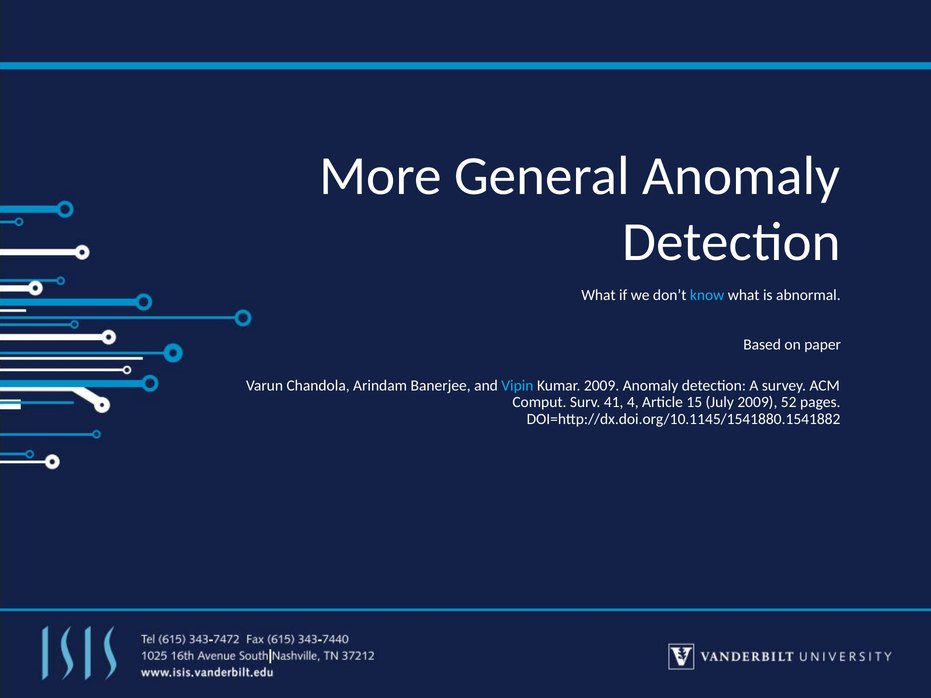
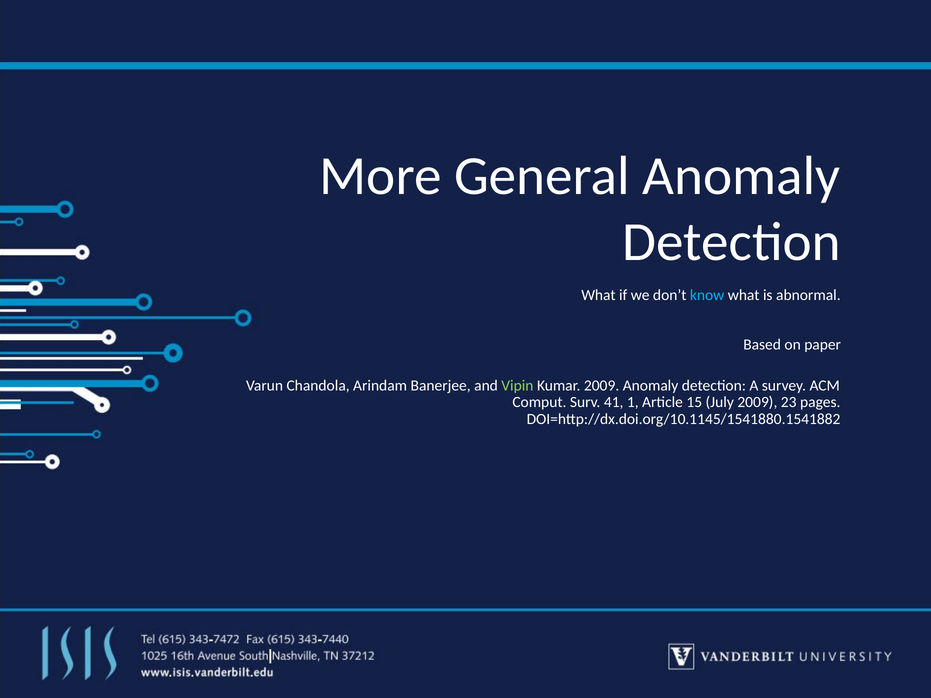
Vipin colour: light blue -> light green (517, 386)
4: 4 -> 1 (633, 402)
52: 52 -> 23 (789, 402)
